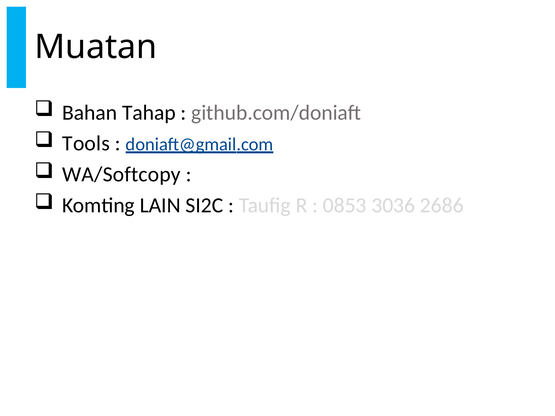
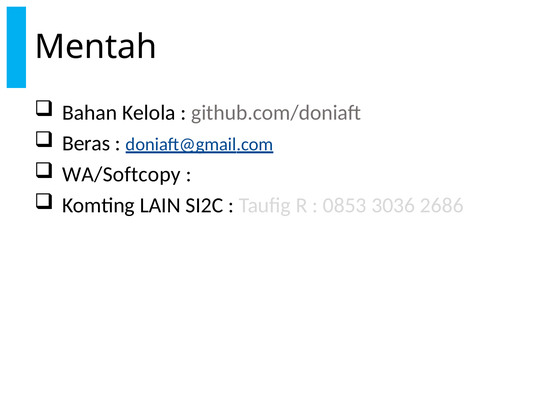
Muatan: Muatan -> Mentah (96, 47)
Tahap: Tahap -> Kelola (149, 113)
Tools: Tools -> Beras (86, 143)
